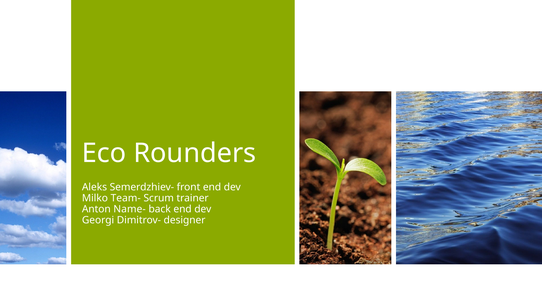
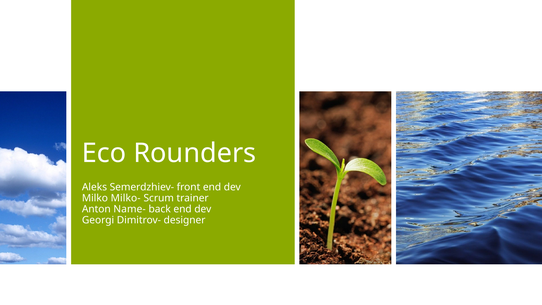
Team-: Team- -> Milko- (126, 198)
